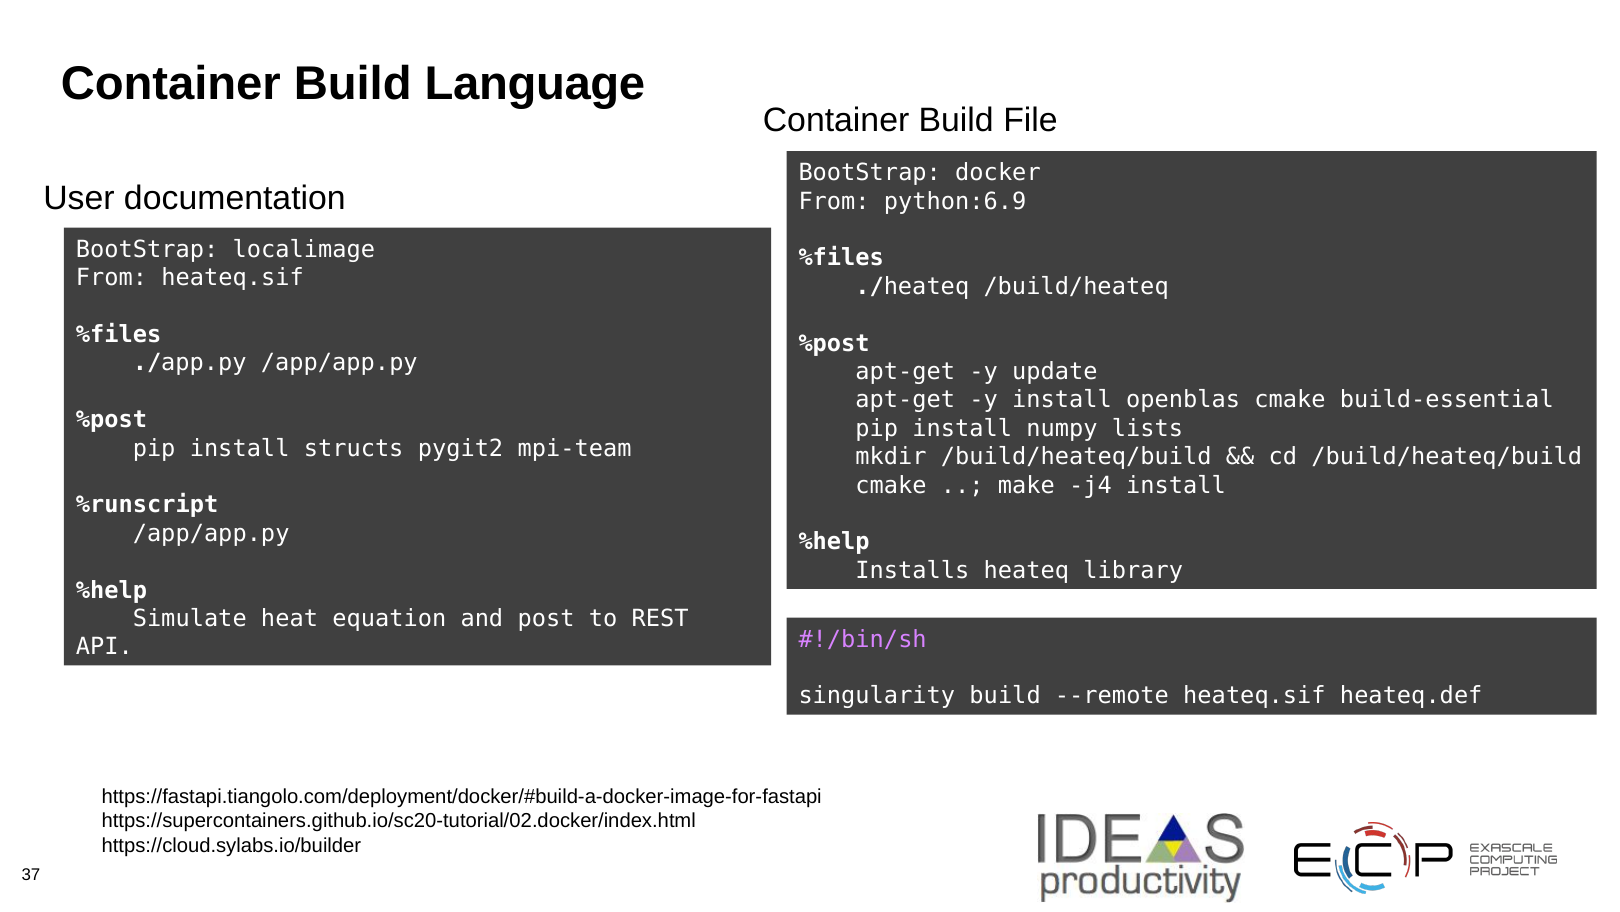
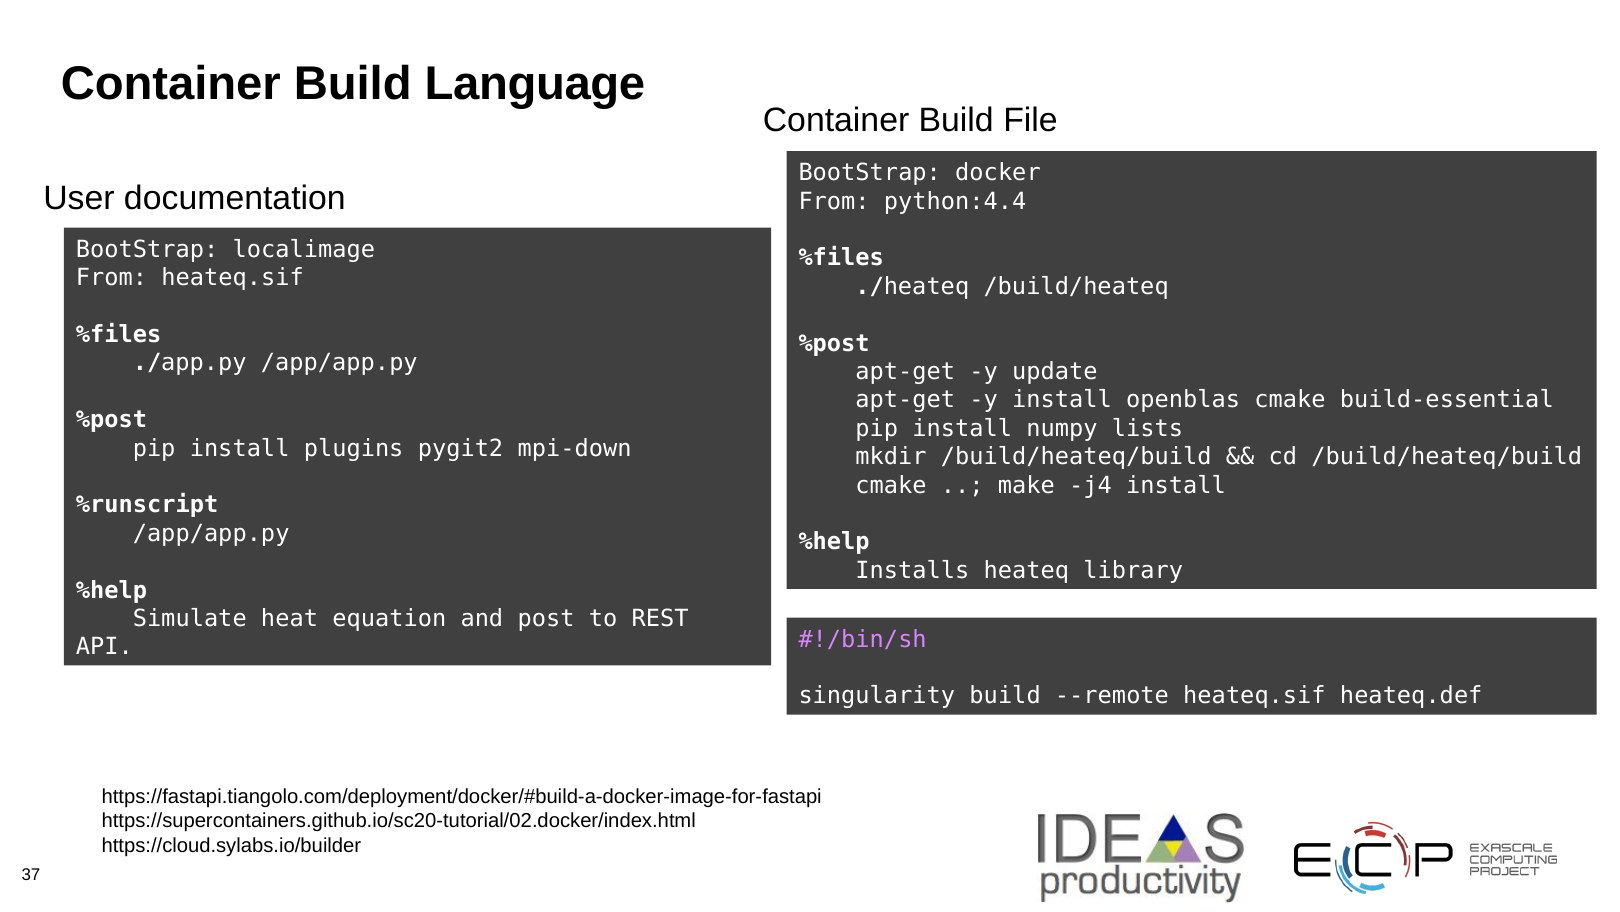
python:6.9: python:6.9 -> python:4.4 (955, 201)
structs: structs -> plugins (354, 448)
mpi-team: mpi-team -> mpi-down (575, 448)
